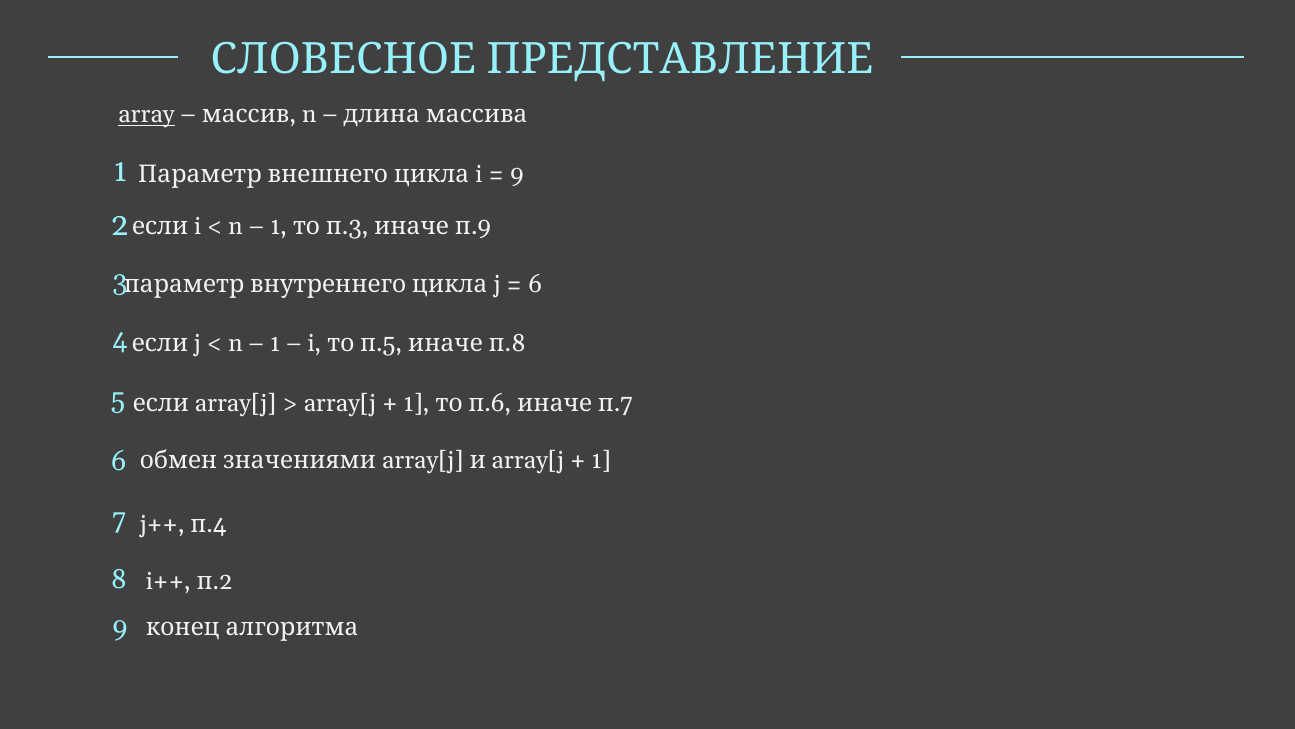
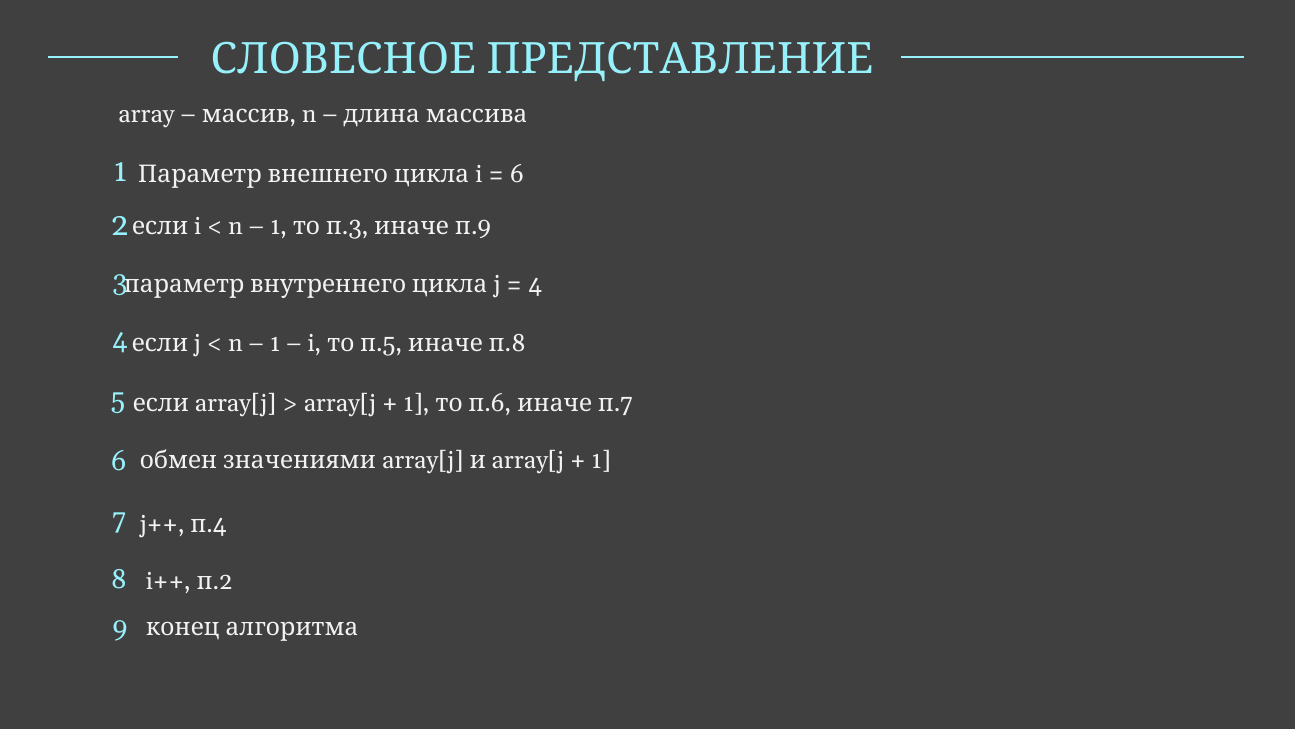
array underline: present -> none (147, 115)
9: 9 -> 6 (517, 174)
6: 6 -> 4 (535, 284)
